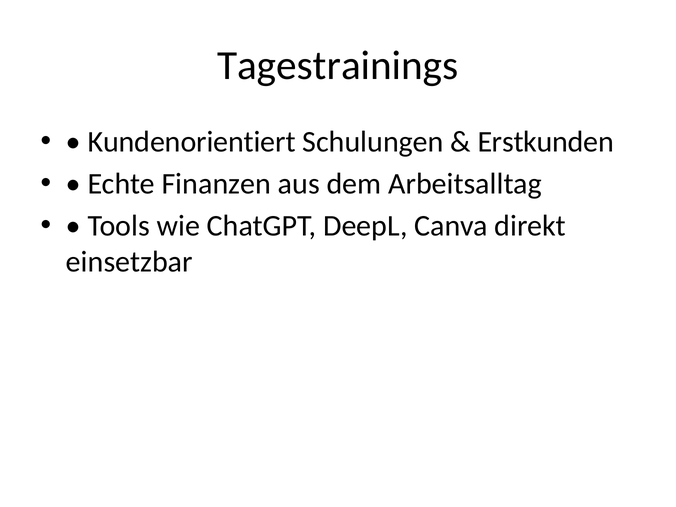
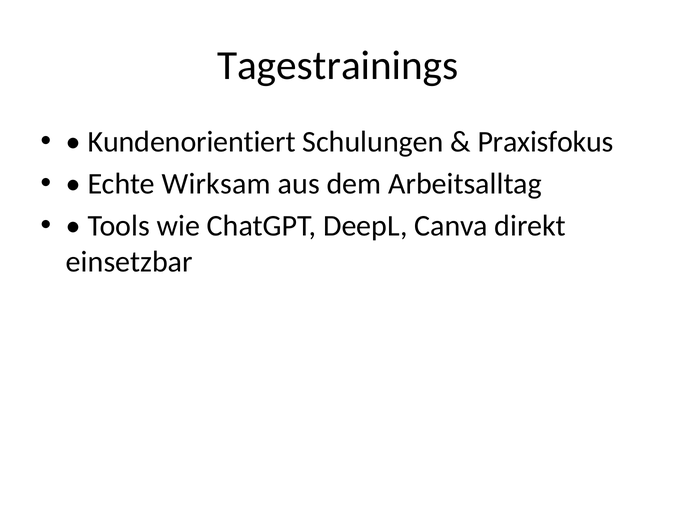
Erstkunden: Erstkunden -> Praxisfokus (546, 142)
Finanzen: Finanzen -> Wirksam (216, 184)
